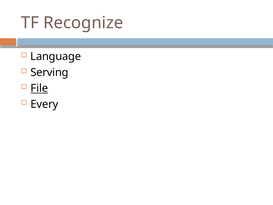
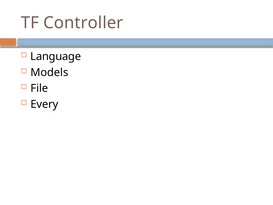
Recognize: Recognize -> Controller (83, 23)
Serving: Serving -> Models (49, 72)
File underline: present -> none (39, 88)
